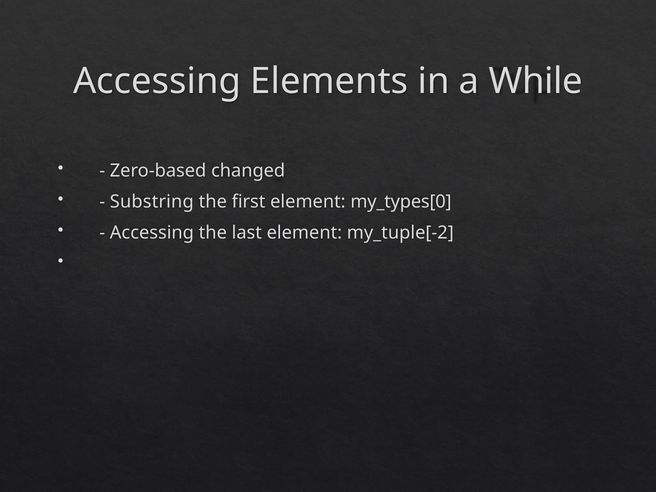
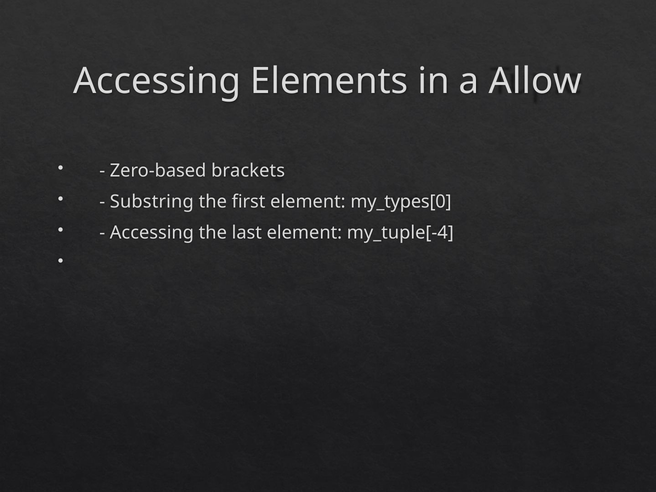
While: While -> Allow (535, 81)
changed: changed -> brackets (248, 171)
my_tuple[-2: my_tuple[-2 -> my_tuple[-4 (400, 233)
